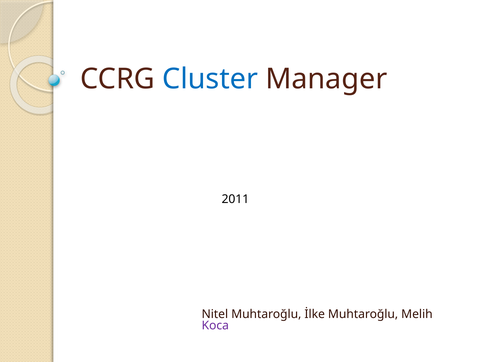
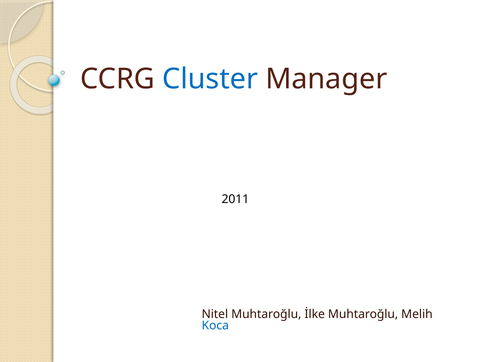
Koca colour: purple -> blue (215, 325)
